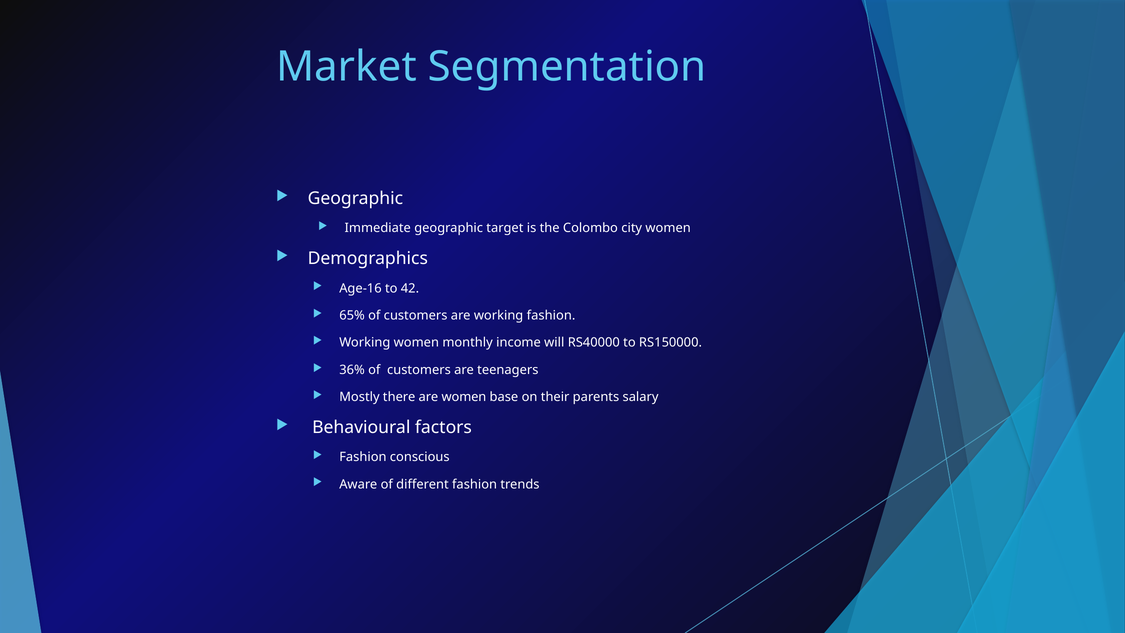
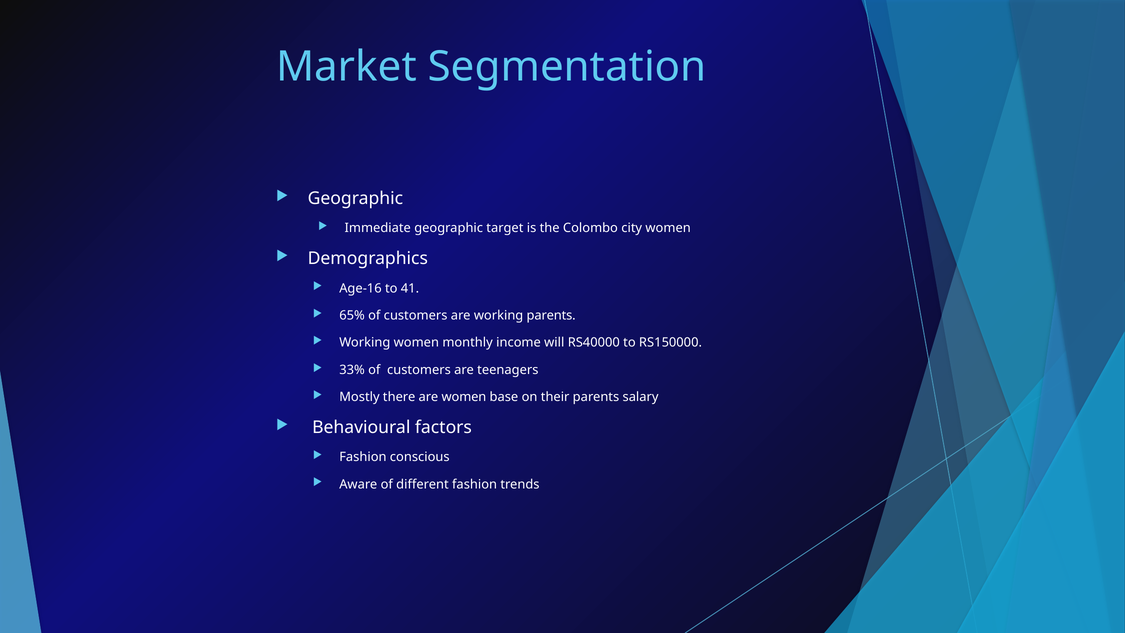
42: 42 -> 41 (410, 288)
working fashion: fashion -> parents (551, 315)
36%: 36% -> 33% (352, 370)
